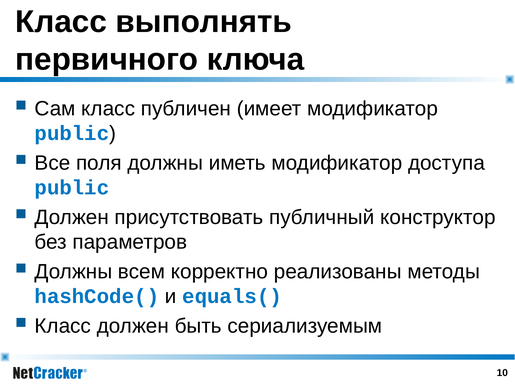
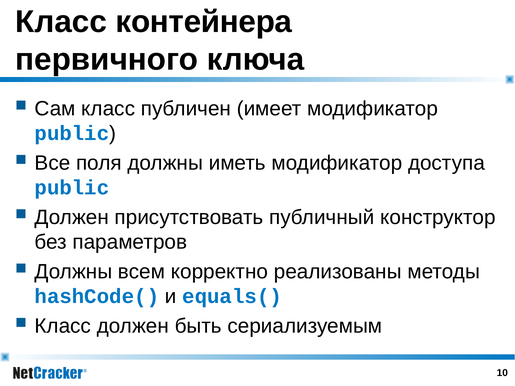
выполнять: выполнять -> контейнера (204, 22)
